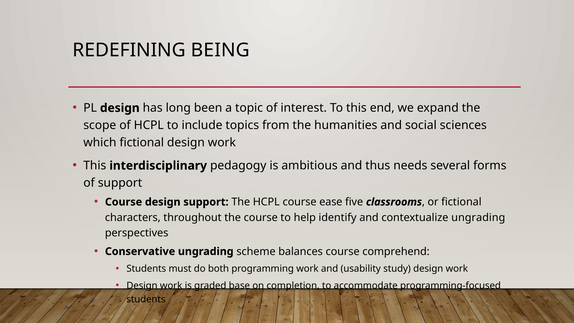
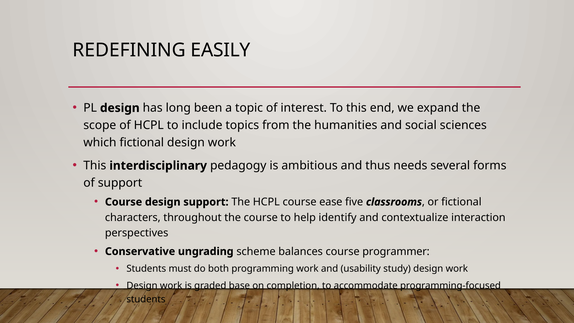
BEING: BEING -> EASILY (221, 50)
contextualize ungrading: ungrading -> interaction (478, 217)
comprehend: comprehend -> programmer (396, 251)
